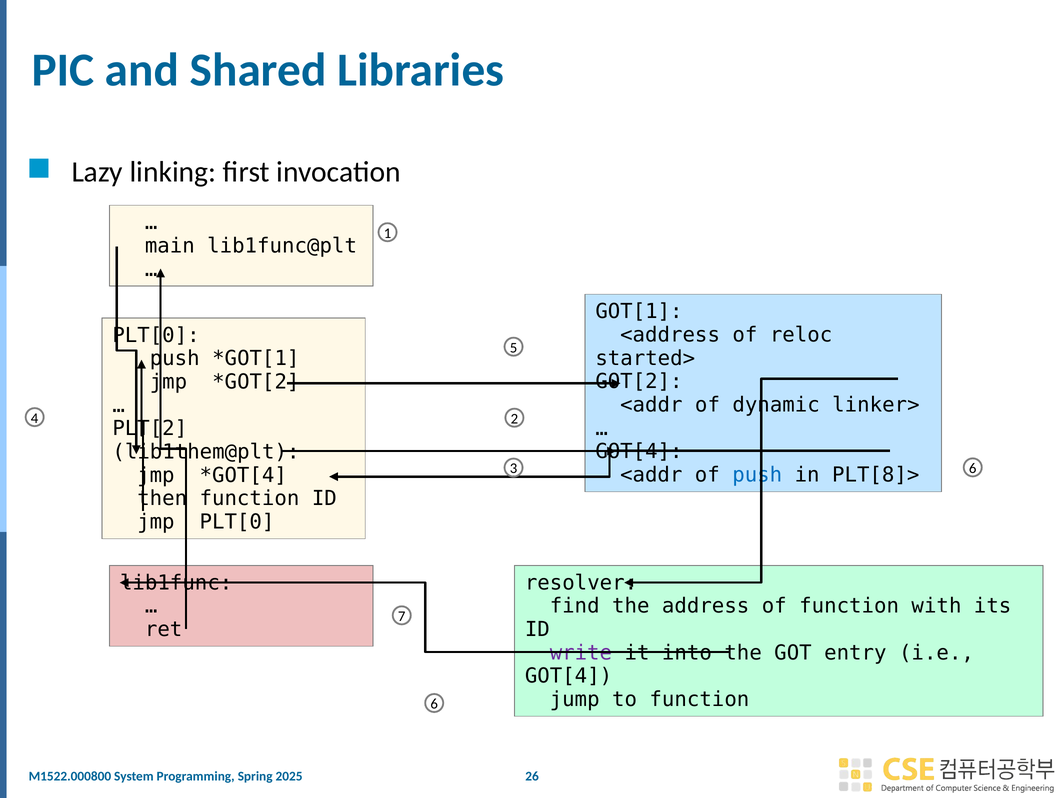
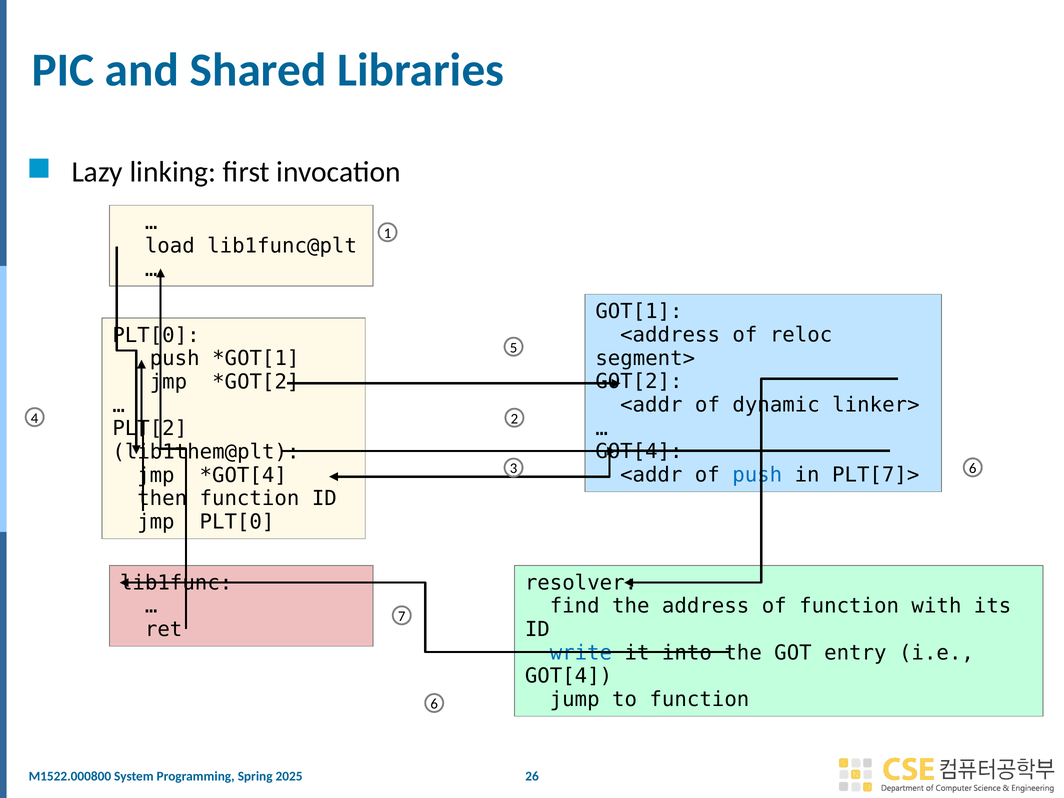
main: main -> load (170, 246)
started>: started> -> segment> (645, 358)
PLT[8]>: PLT[8]> -> PLT[7]> (876, 475)
write colour: purple -> blue (581, 653)
